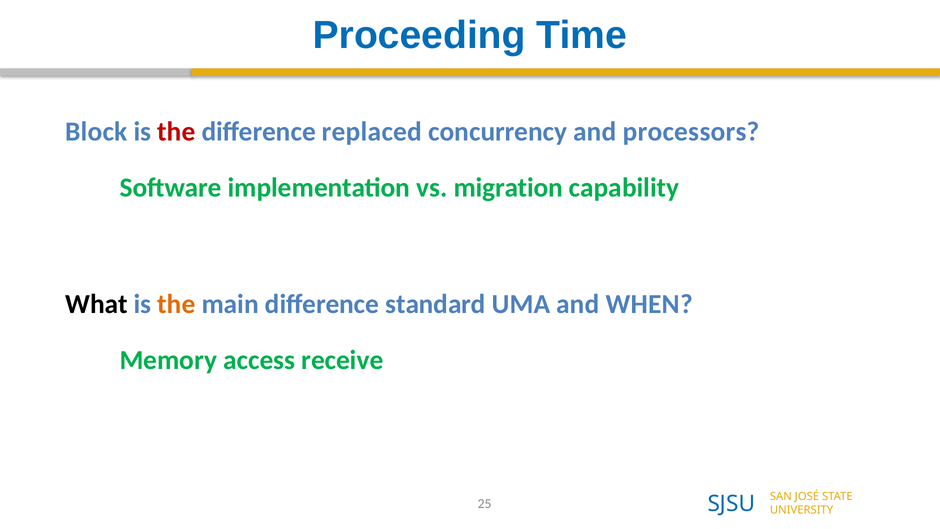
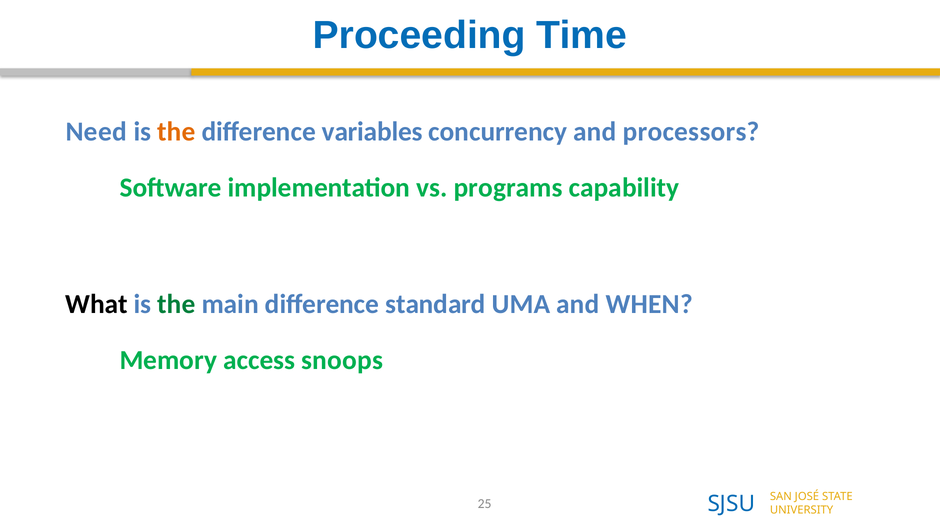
Block: Block -> Need (96, 132)
the colour: red -> orange (176, 132)
replaced: replaced -> variables (372, 132)
migration: migration -> programs (508, 188)
the colour: orange -> green (176, 304)
receive: receive -> snoops (342, 360)
